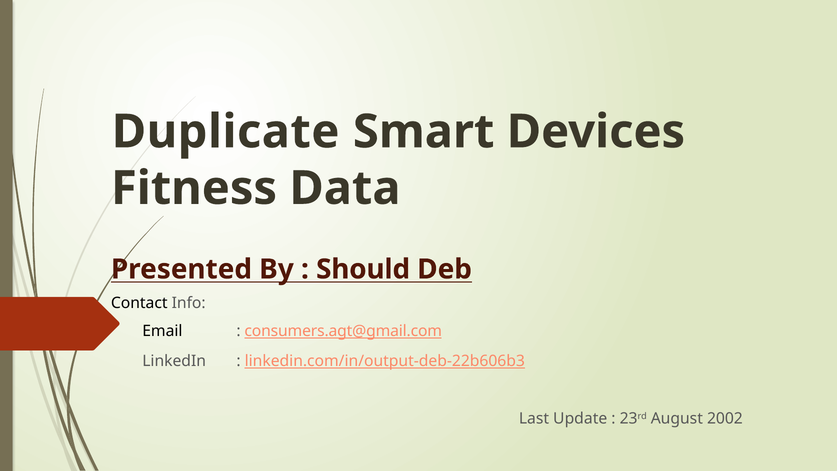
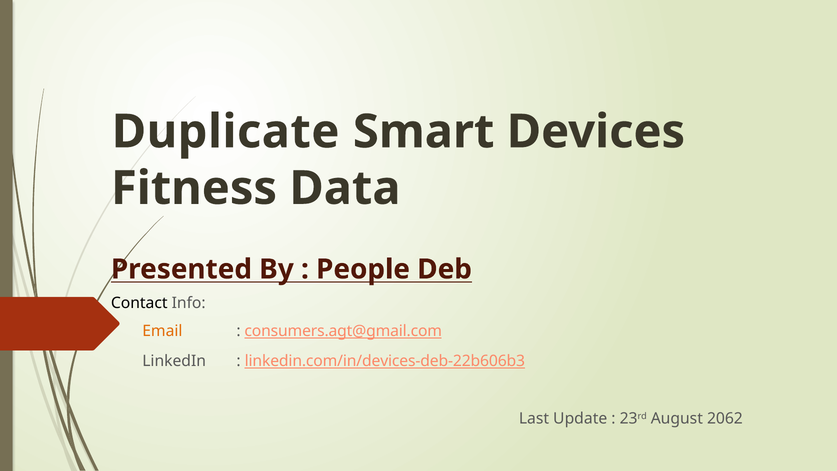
Should: Should -> People (363, 269)
Email colour: black -> orange (162, 331)
linkedin.com/in/output-deb-22b606b3: linkedin.com/in/output-deb-22b606b3 -> linkedin.com/in/devices-deb-22b606b3 (385, 361)
2002: 2002 -> 2062 (725, 418)
